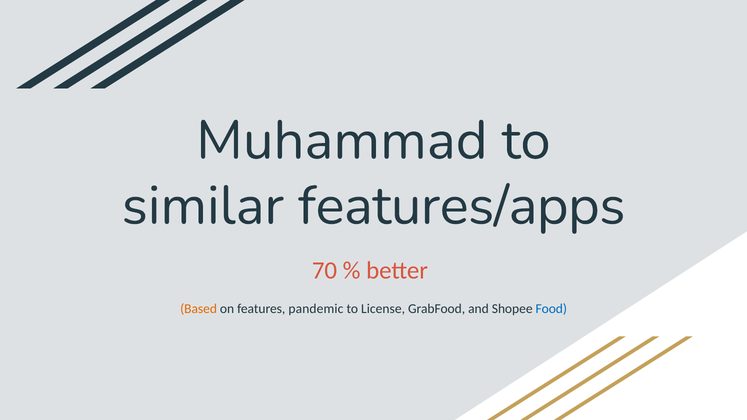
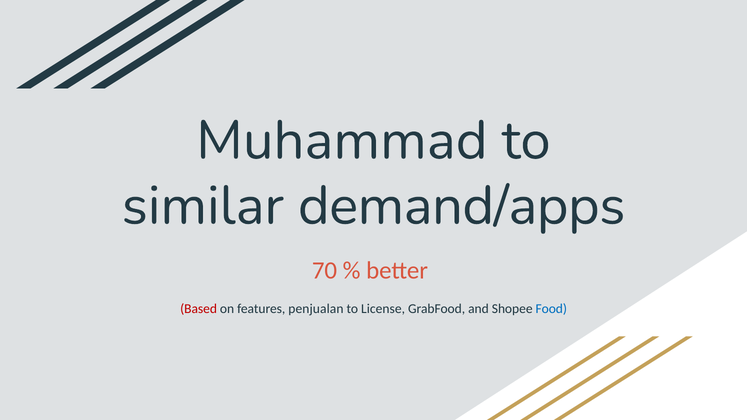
features/apps: features/apps -> demand/apps (462, 206)
Based colour: orange -> red (199, 309)
pandemic: pandemic -> penjualan (316, 309)
